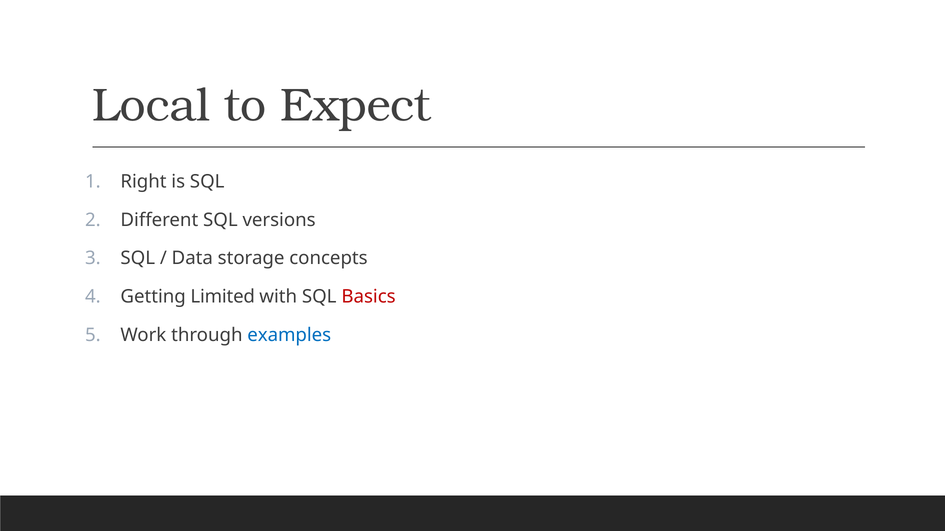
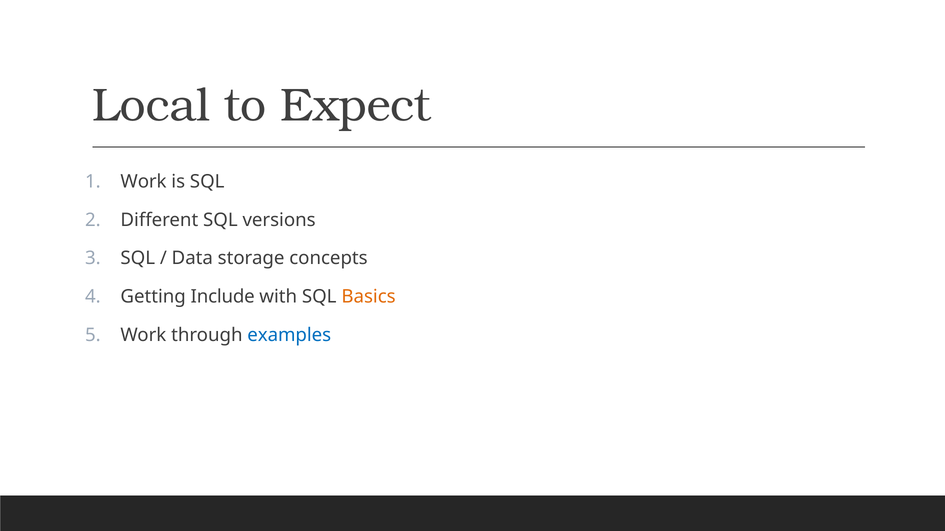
Right: Right -> Work (144, 182)
Limited: Limited -> Include (223, 297)
Basics colour: red -> orange (369, 297)
